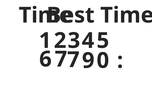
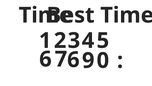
7: 7 -> 6 (73, 59)
